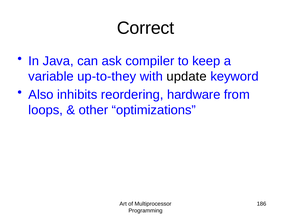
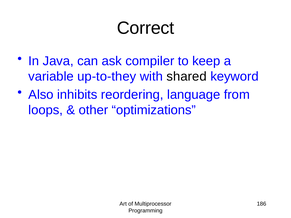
update: update -> shared (187, 77)
hardware: hardware -> language (194, 95)
